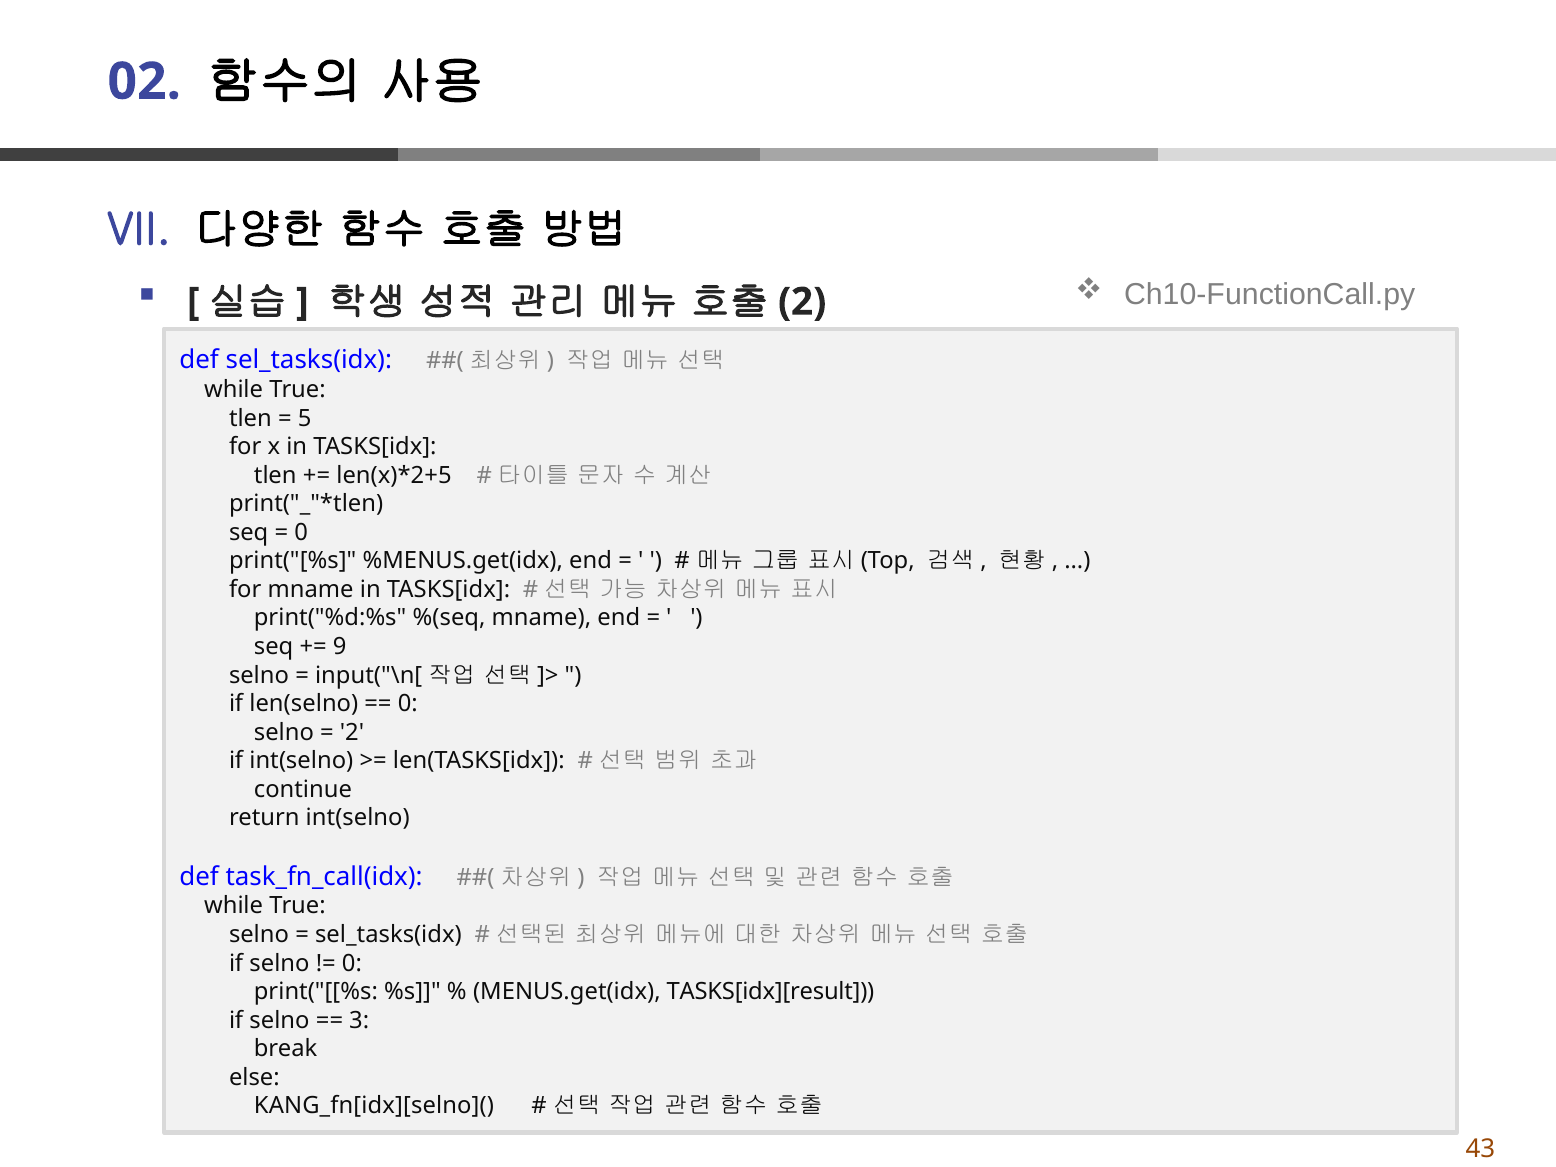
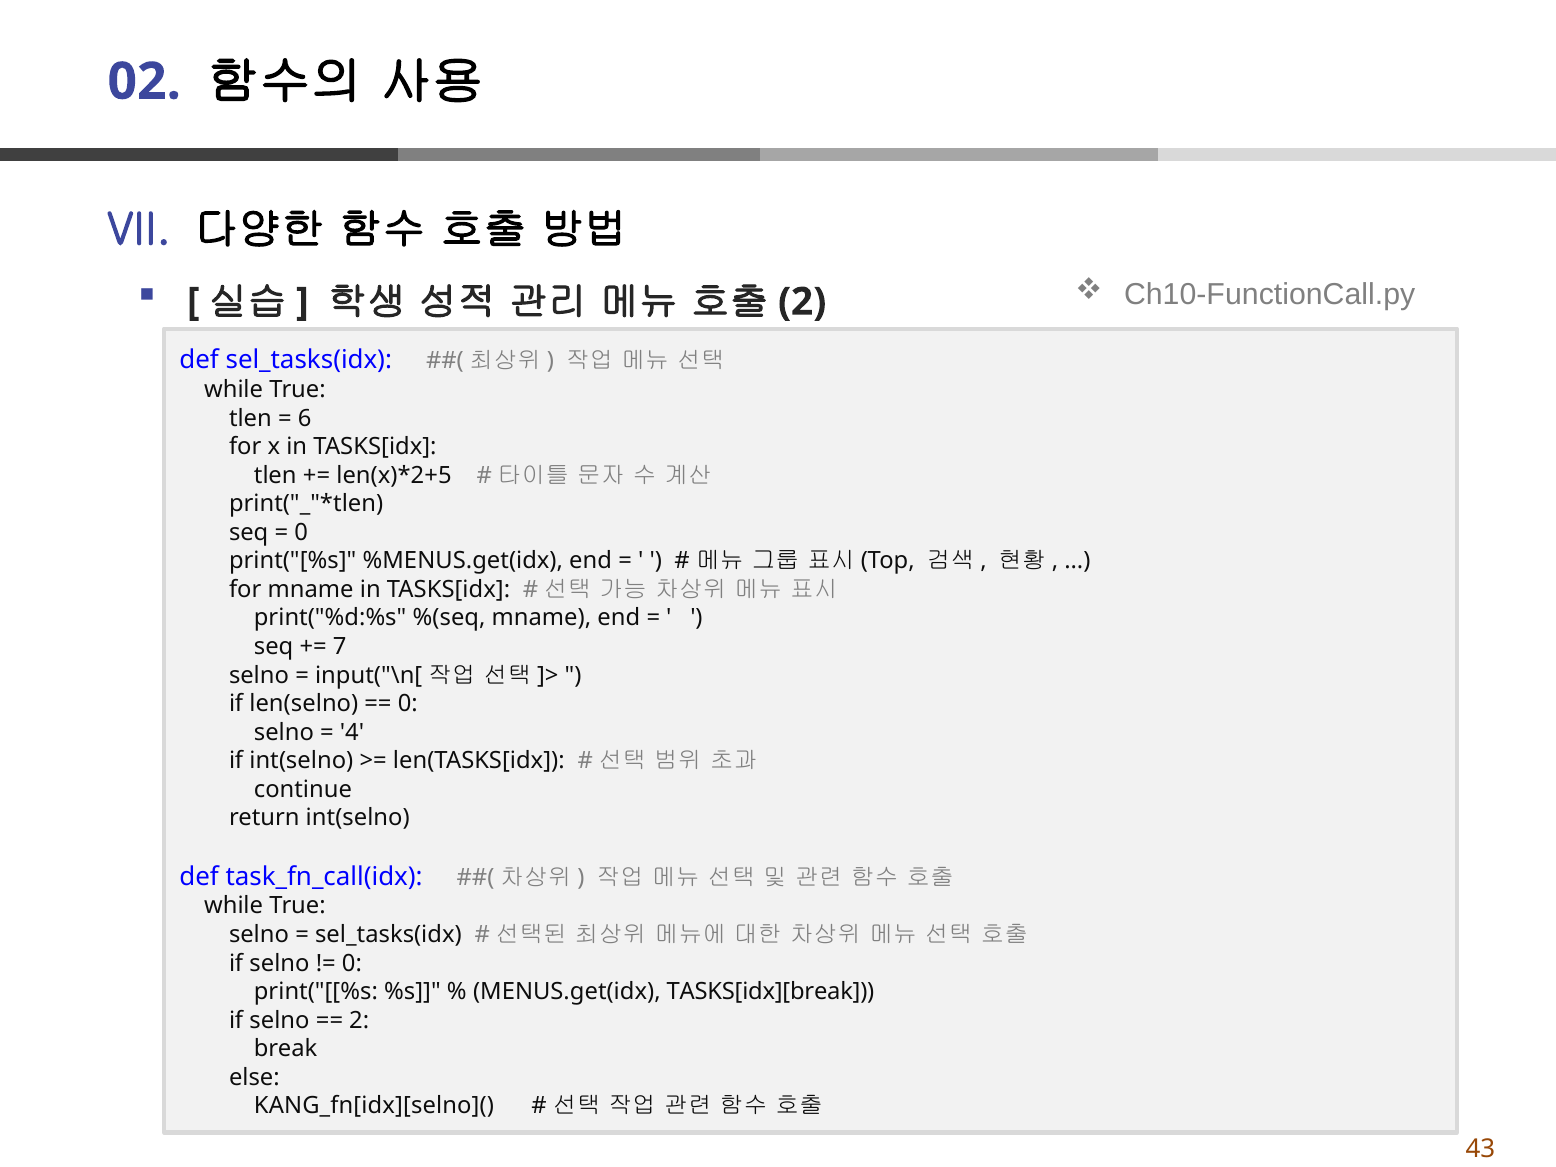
5: 5 -> 6 (305, 418)
9: 9 -> 7 (340, 647)
2: 2 -> 4 (352, 732)
TASKS[idx][result: TASKS[idx][result -> TASKS[idx][break (771, 992)
3: 3 -> 2 (359, 1020)
